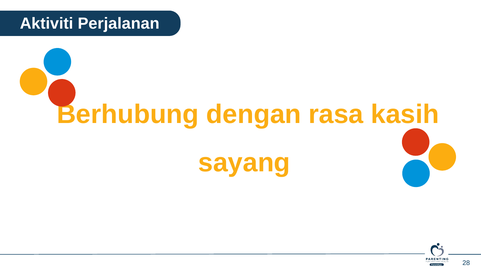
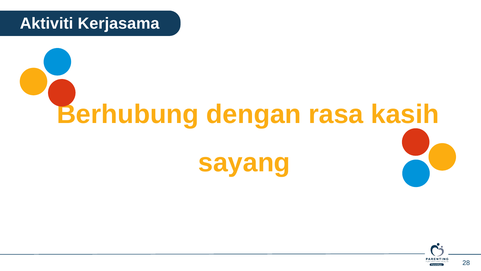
Perjalanan: Perjalanan -> Kerjasama (119, 24)
